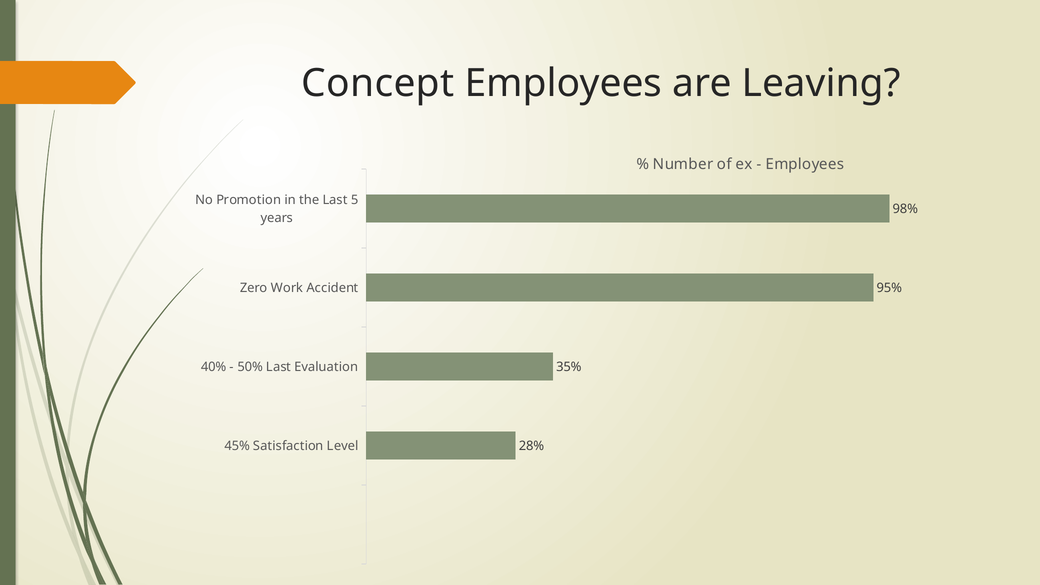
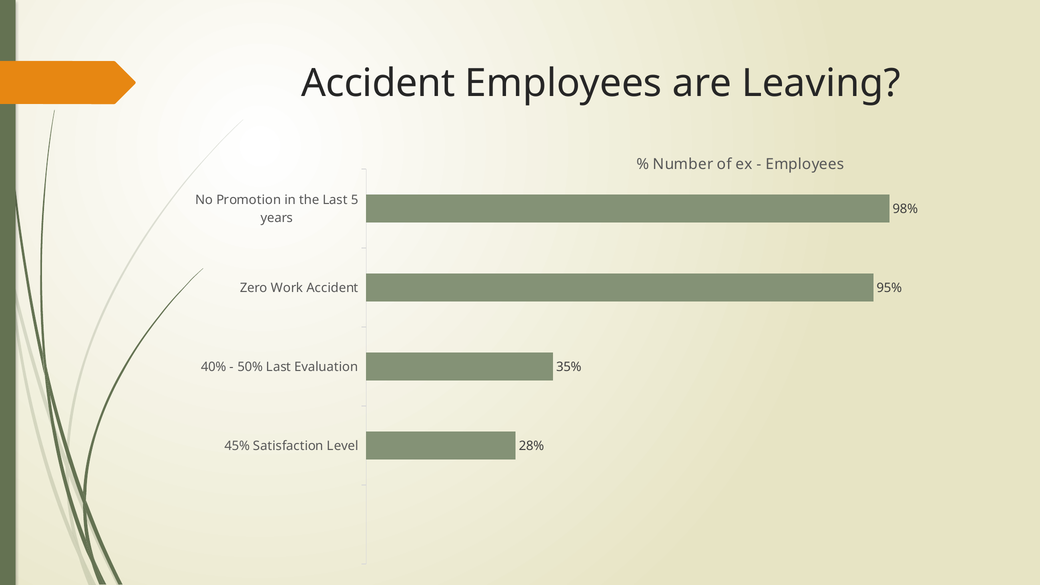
Concept: Concept -> Accident (378, 83)
